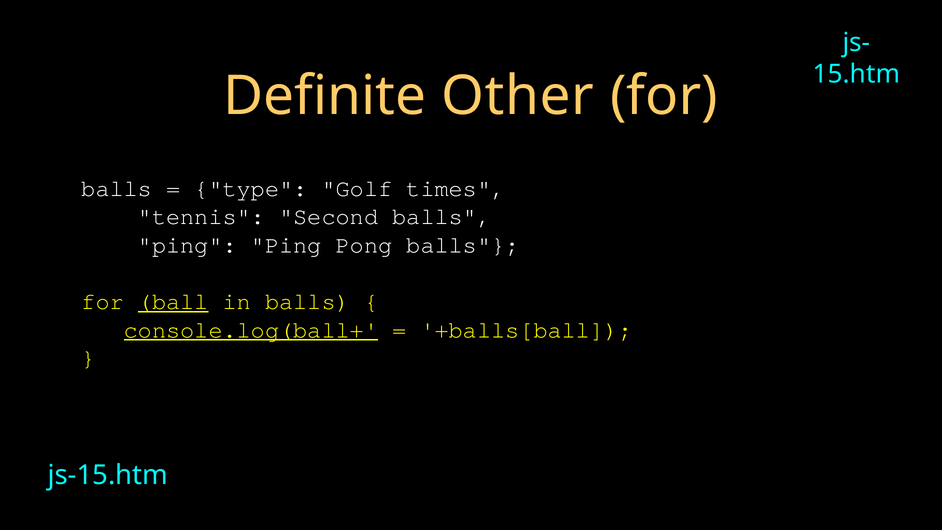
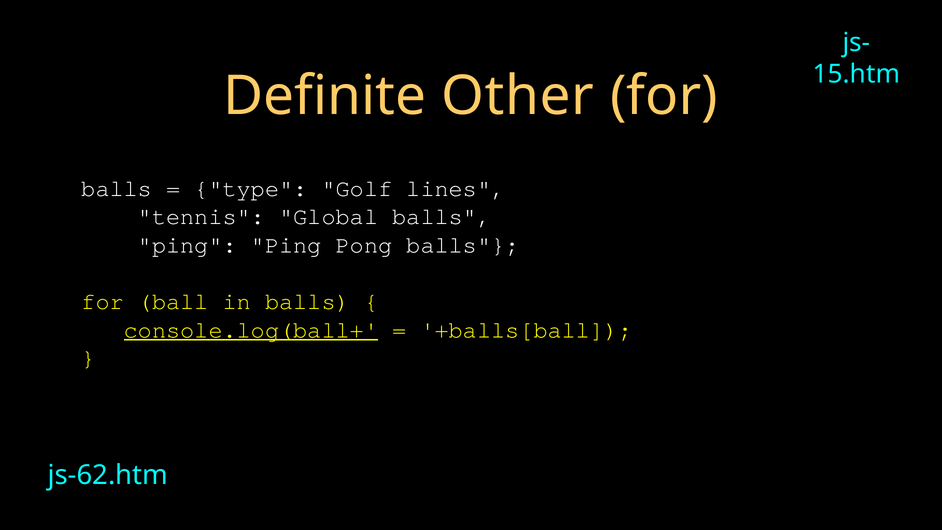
times: times -> lines (456, 188)
Second: Second -> Global (329, 217)
ball underline: present -> none (173, 301)
js-15.htm: js-15.htm -> js-62.htm (108, 475)
